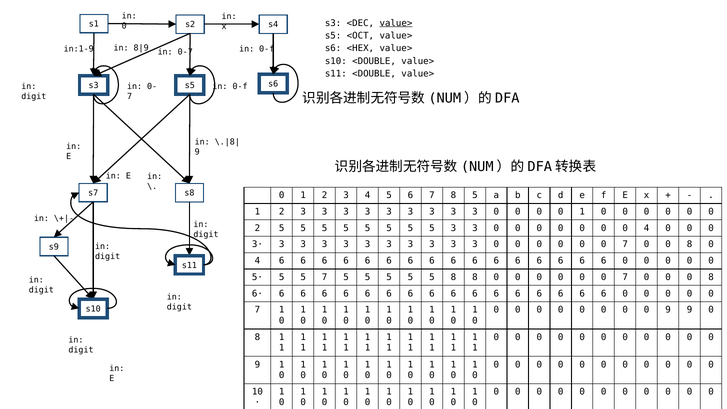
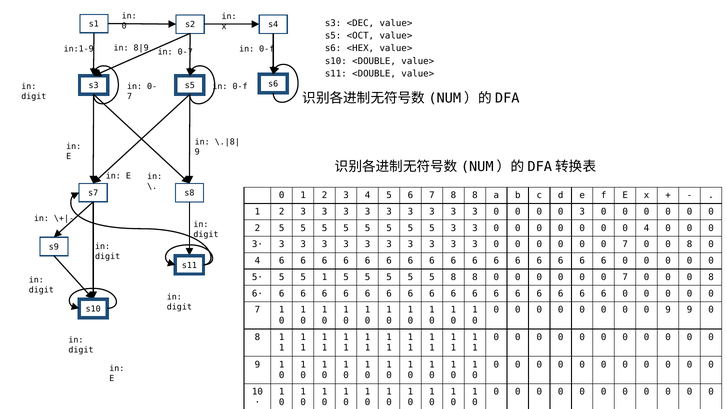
value> underline: present -> none (396, 23)
7 8 5: 5 -> 8 (475, 195)
0 0 1: 1 -> 3 (582, 212)
5 7: 7 -> 1 (325, 277)
